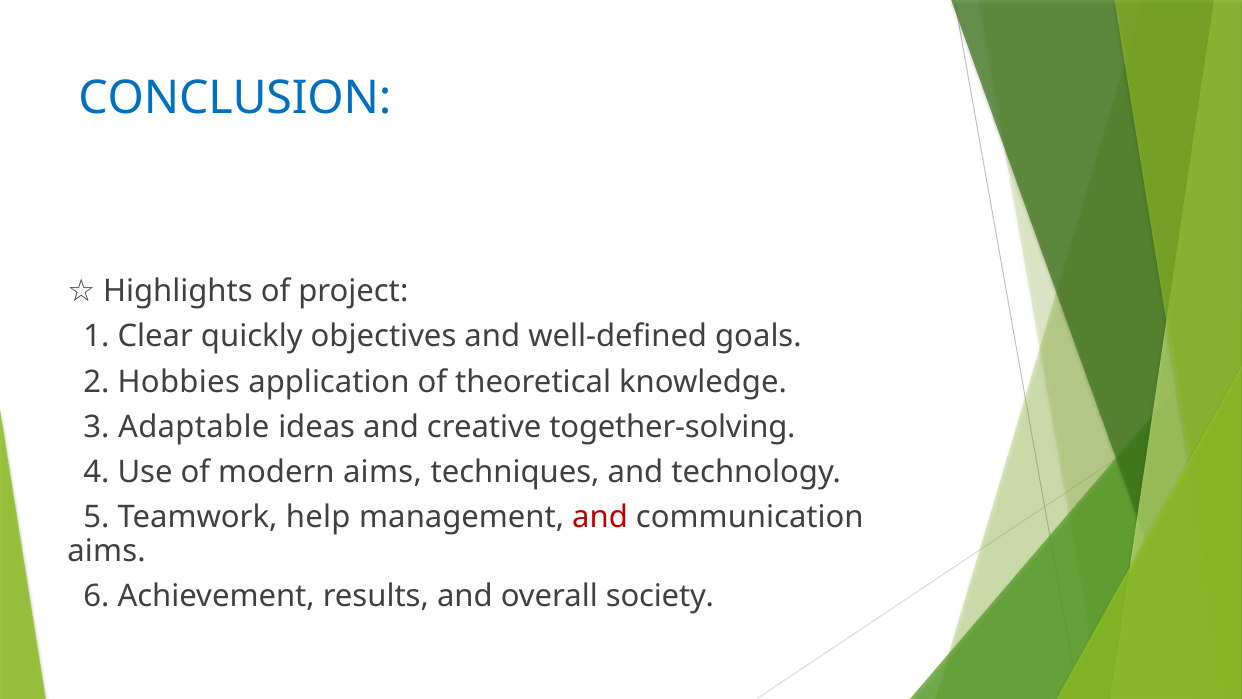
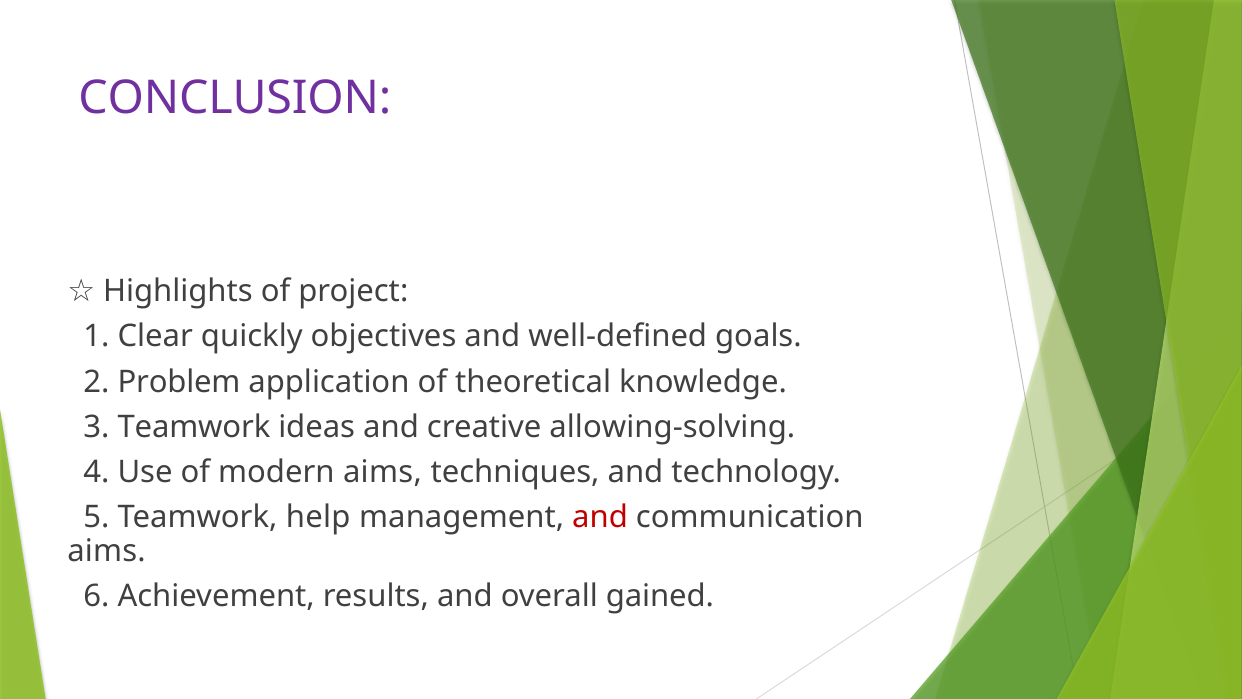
CONCLUSION colour: blue -> purple (235, 98)
Hobbies: Hobbies -> Problem (179, 382)
3 Adaptable: Adaptable -> Teamwork (194, 427)
together-solving: together-solving -> allowing-solving (672, 427)
society: society -> gained (660, 596)
